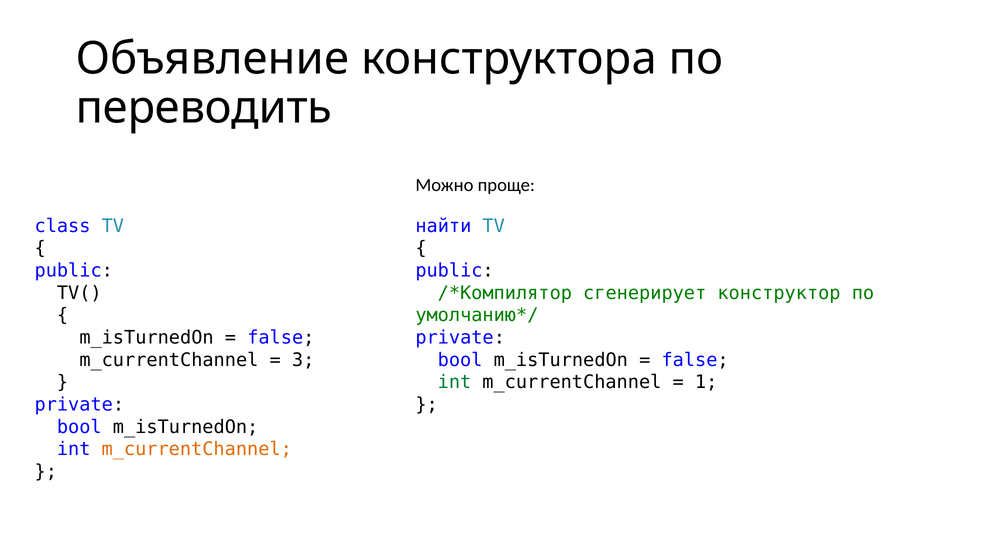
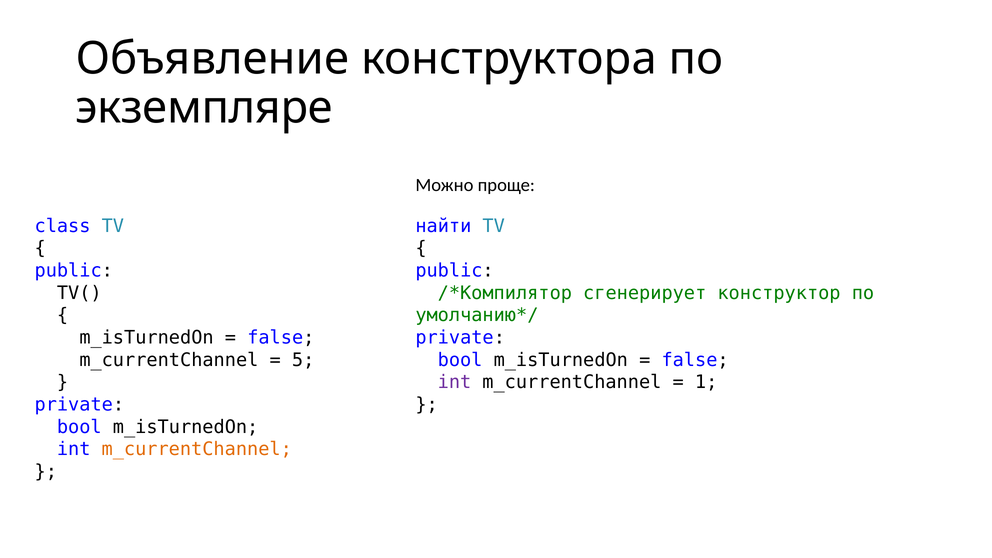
переводить: переводить -> экземпляре (204, 108)
3: 3 -> 5 (303, 360)
int colour: green -> purple (454, 382)
